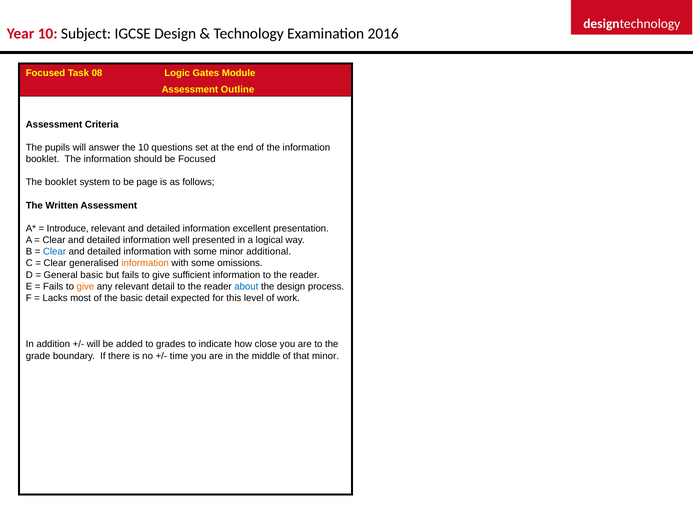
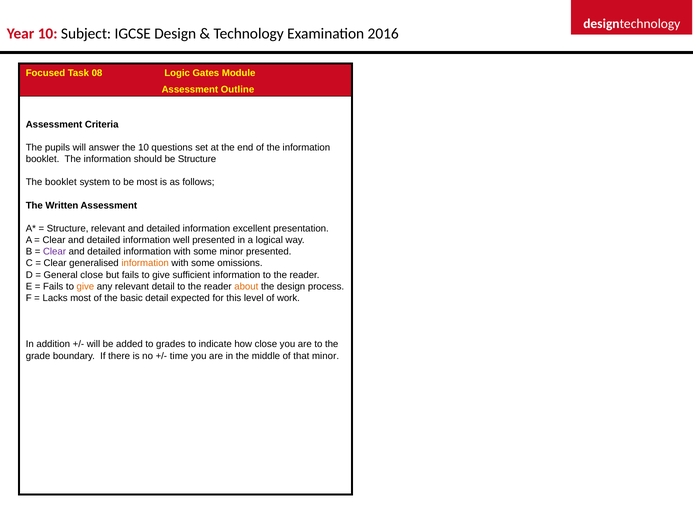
be Focused: Focused -> Structure (197, 159)
be page: page -> most (147, 182)
Introduce: Introduce -> Structure (68, 228)
Clear colour: blue -> purple (55, 252)
minor additional: additional -> presented (269, 252)
General basic: basic -> close (92, 275)
about colour: blue -> orange (246, 286)
